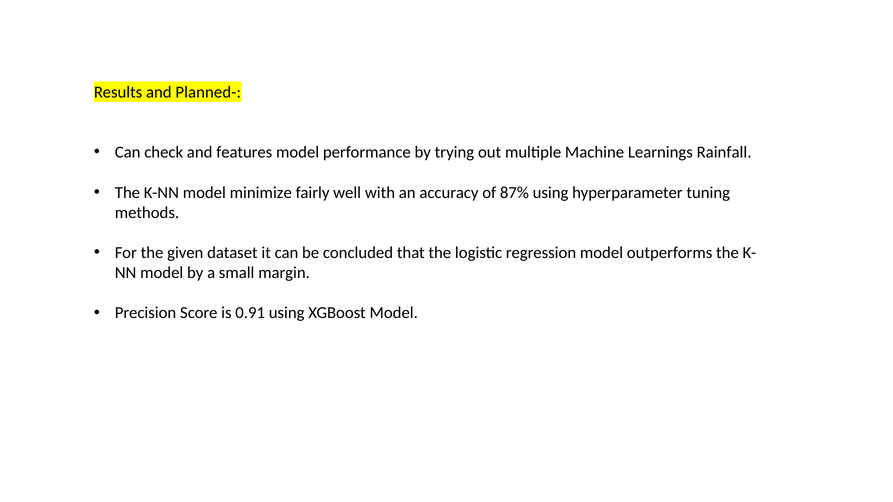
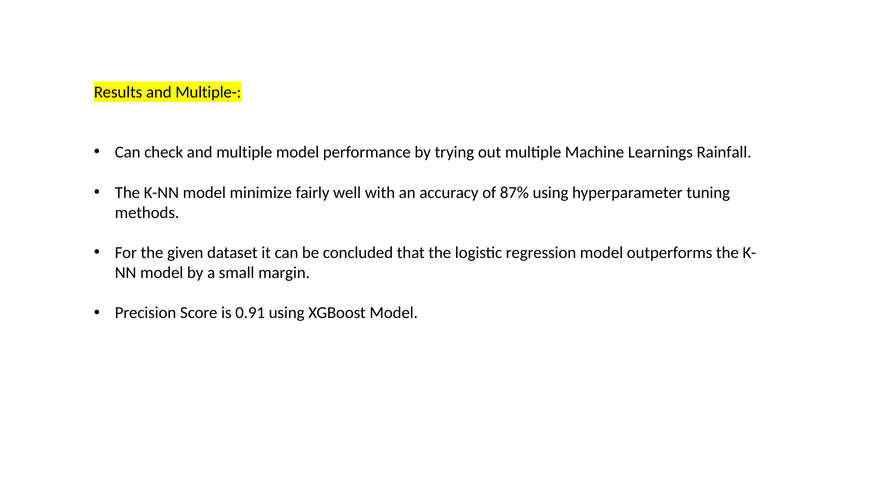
Planned-: Planned- -> Multiple- (208, 92)
and features: features -> multiple (244, 152)
